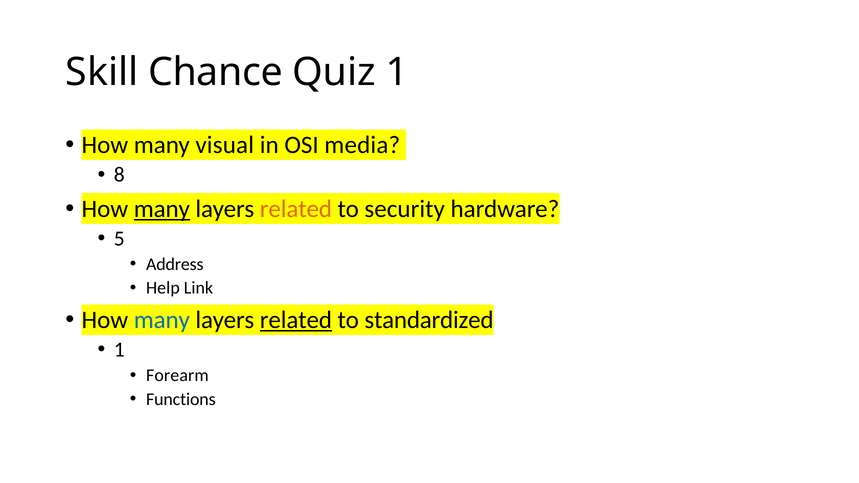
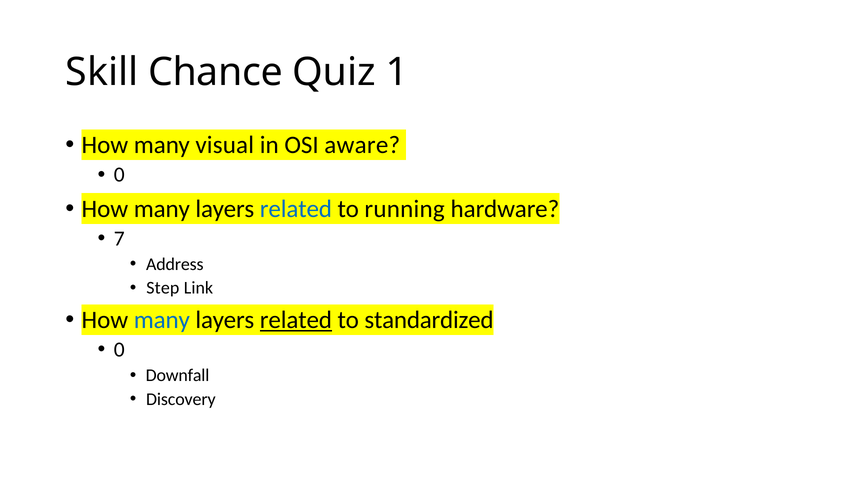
media: media -> aware (362, 145)
8: 8 -> 0 (119, 175)
many underline: present -> none (162, 209)
related colour: orange -> blue (296, 209)
security: security -> running (405, 209)
5: 5 -> 7 (119, 239)
Help: Help -> Step (163, 288)
1: 1 -> 0 (119, 350)
Forearm: Forearm -> Downfall (178, 375)
Functions: Functions -> Discovery (181, 399)
